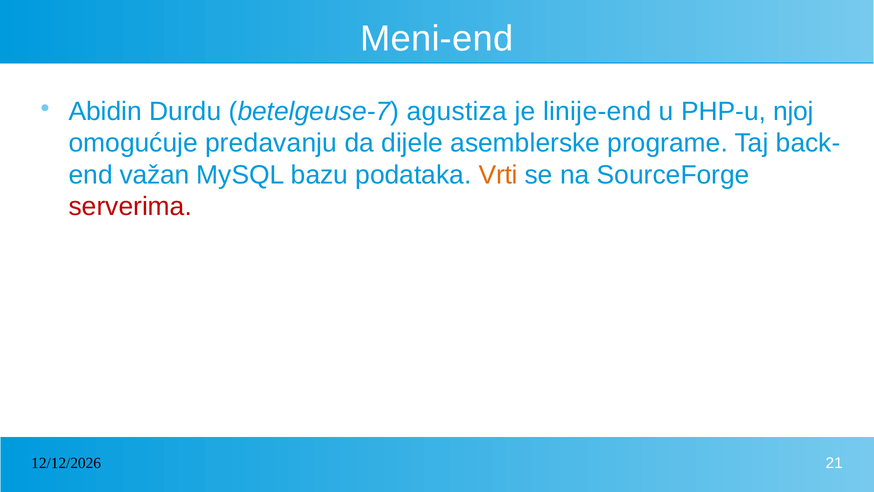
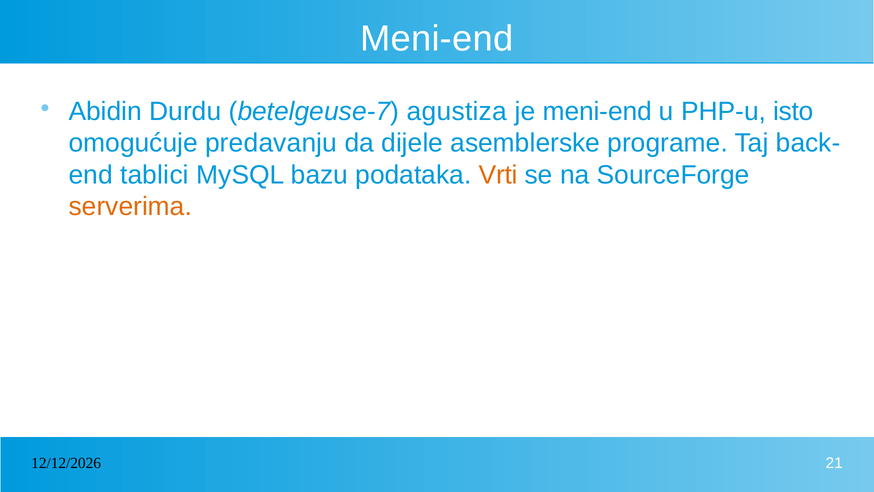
je linije-end: linije-end -> meni-end (597, 111)
njoj: njoj -> isto (793, 111)
važan: važan -> tablici (154, 175)
serverima colour: red -> orange (130, 206)
